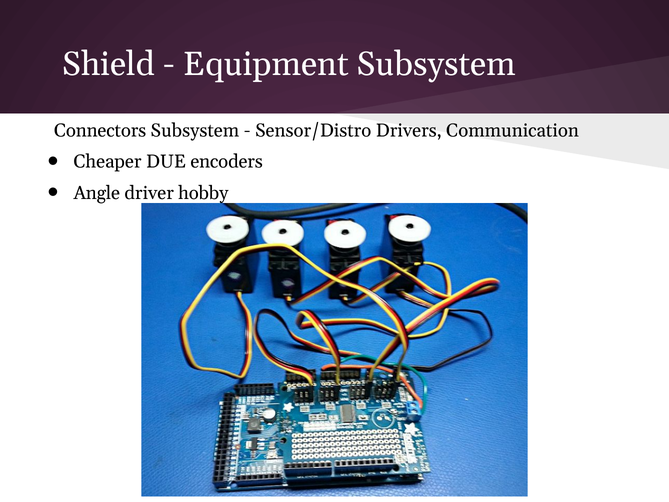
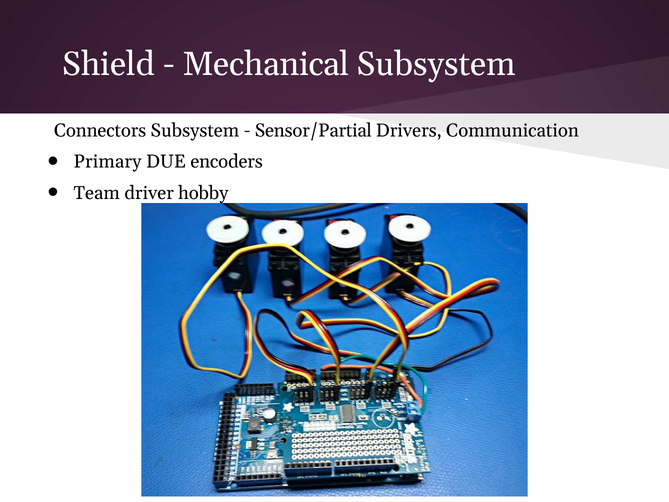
Equipment: Equipment -> Mechanical (266, 64)
Sensor/Distro: Sensor/Distro -> Sensor/Partial (313, 130)
Cheaper: Cheaper -> Primary (107, 162)
Angle: Angle -> Team (97, 193)
